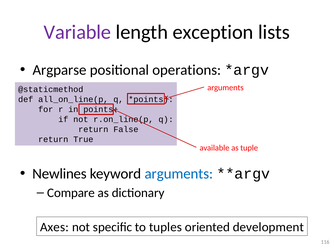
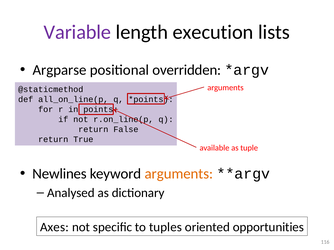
exception: exception -> execution (213, 32)
operations: operations -> overridden (187, 70)
arguments colour: blue -> orange (179, 174)
Compare: Compare -> Analysed (71, 193)
development: development -> opportunities (268, 228)
